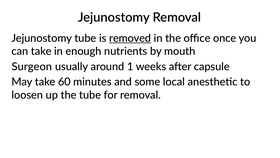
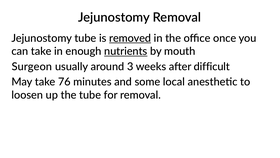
nutrients underline: none -> present (126, 51)
1: 1 -> 3 (130, 66)
capsule: capsule -> difficult (212, 66)
60: 60 -> 76 (64, 82)
